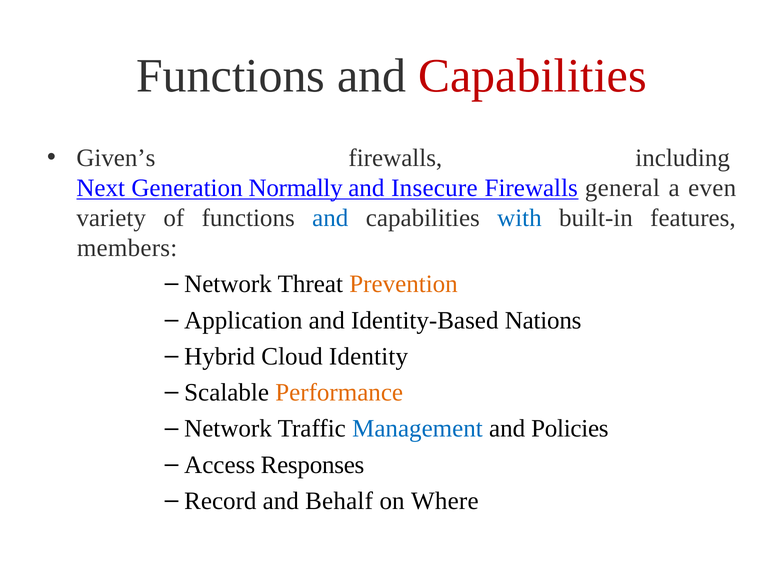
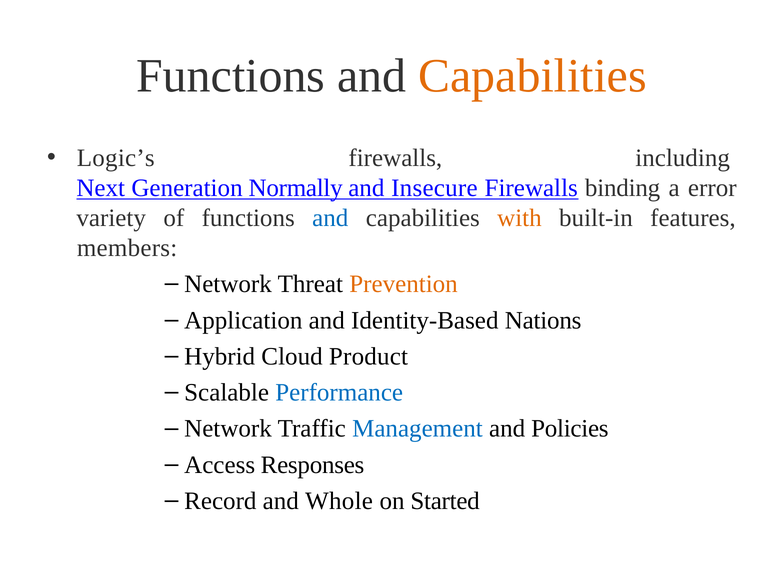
Capabilities colour: red -> orange (533, 76)
Given’s: Given’s -> Logic’s (116, 158)
general: general -> binding (623, 188)
even: even -> error (712, 188)
with colour: blue -> orange (519, 218)
Identity: Identity -> Product (368, 356)
Performance colour: orange -> blue (339, 393)
Behalf: Behalf -> Whole (339, 501)
Where: Where -> Started (445, 501)
